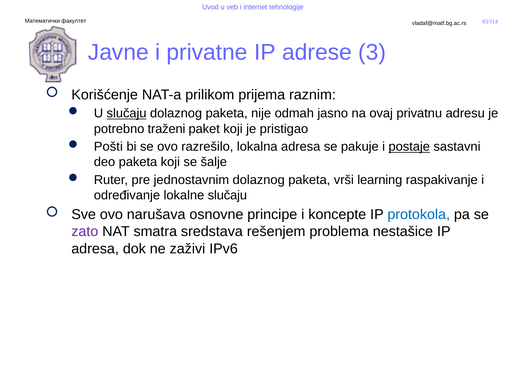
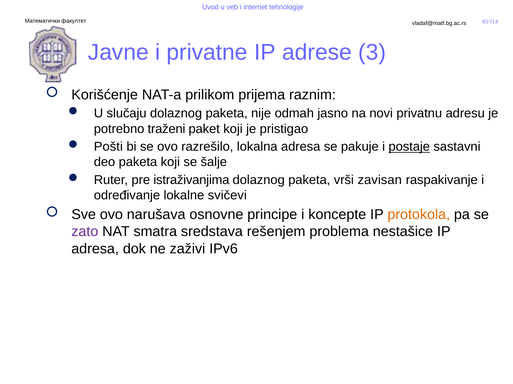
slučaju underline: present -> none (127, 114)
ovaj: ovaj -> novi (381, 114)
jednostavnim: jednostavnim -> istraživanjima (191, 180)
learning: learning -> zavisan (380, 180)
lokalne slučaju: slučaju -> svičevi (227, 196)
protokola colour: blue -> orange (419, 215)
